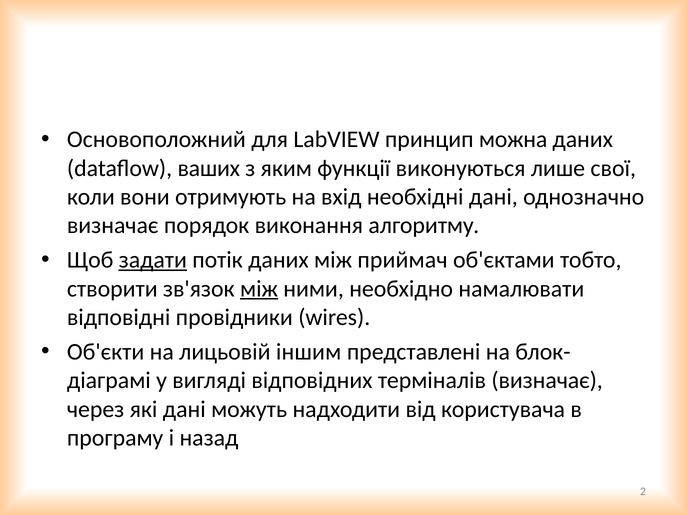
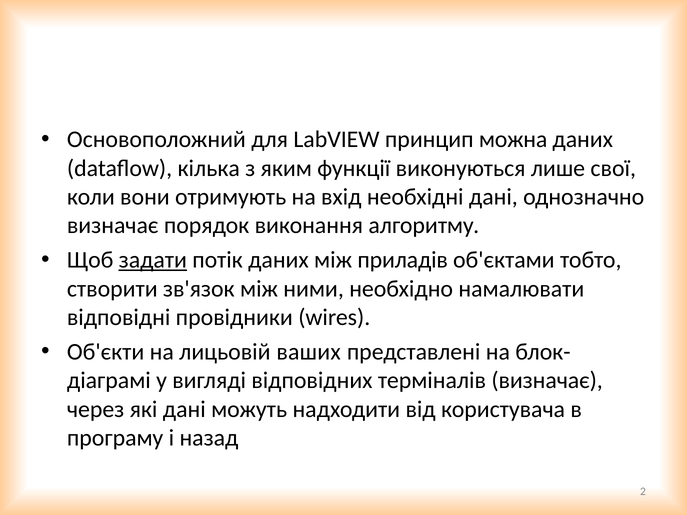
ваших: ваших -> кілька (209, 168)
приймач: приймач -> приладів (403, 260)
між underline: present -> none (259, 289)
іншим: іншим -> ваших (309, 352)
